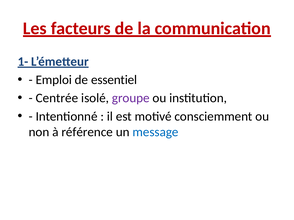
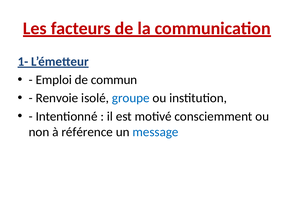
essentiel: essentiel -> commun (114, 80)
Centrée: Centrée -> Renvoie (57, 98)
groupe colour: purple -> blue (131, 98)
